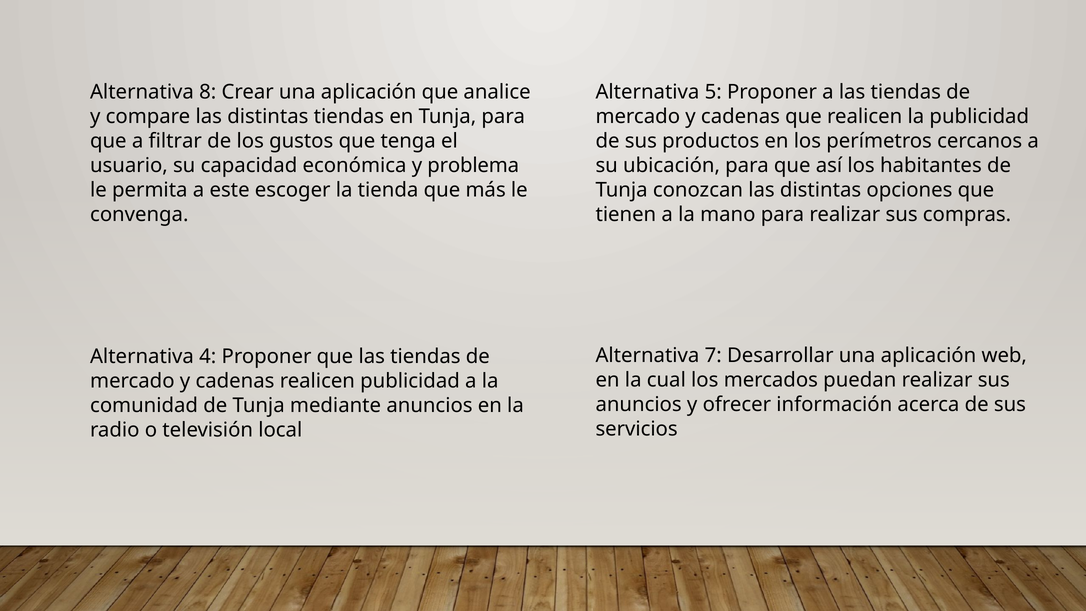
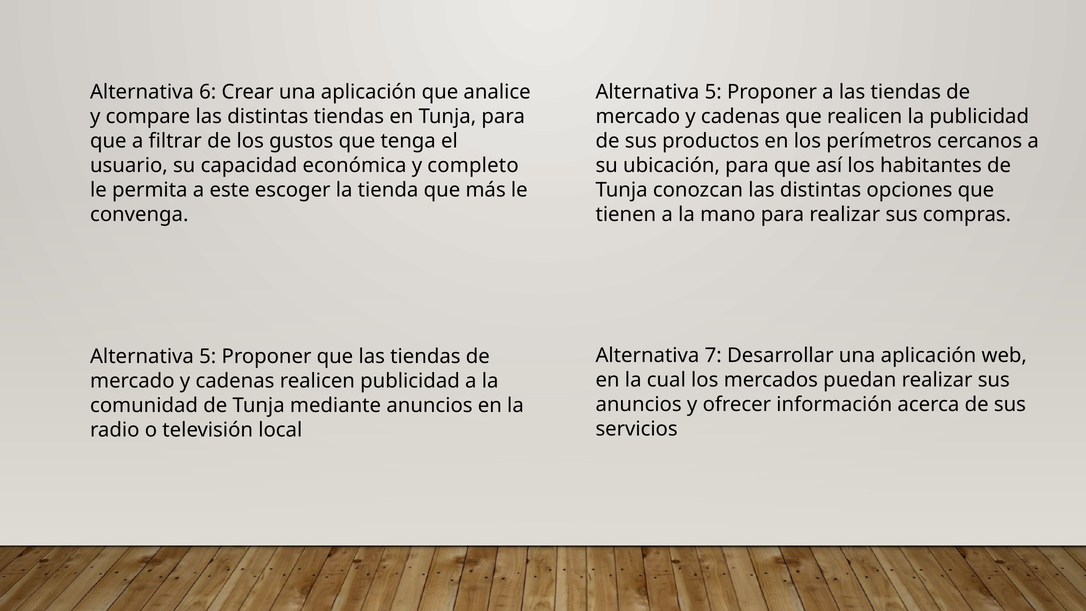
8: 8 -> 6 (208, 92)
problema: problema -> completo (473, 166)
4: 4 -> 5 (208, 357)
